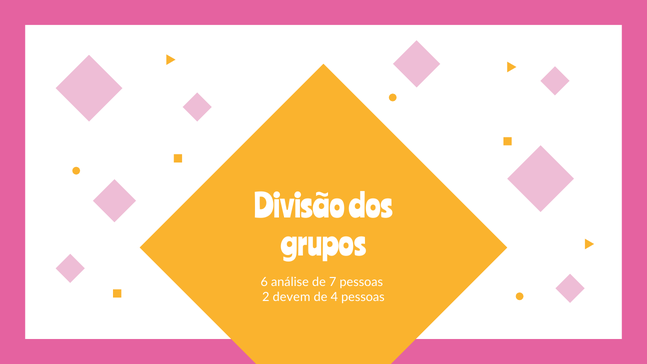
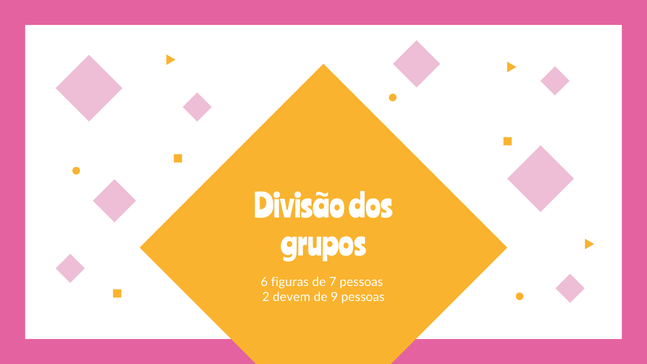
análise: análise -> figuras (290, 282)
4: 4 -> 9 (334, 297)
